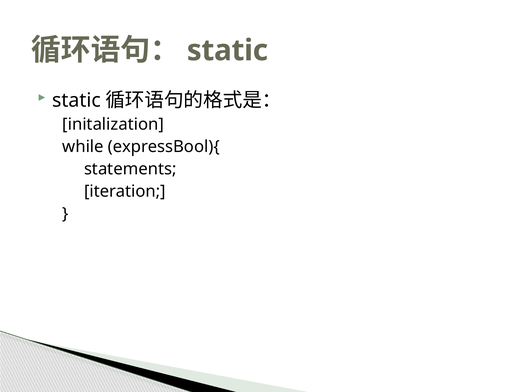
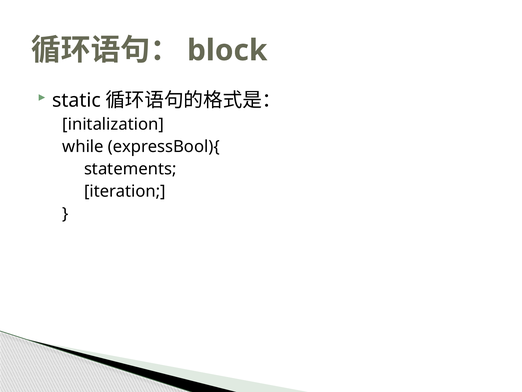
static: static -> block (227, 50)
